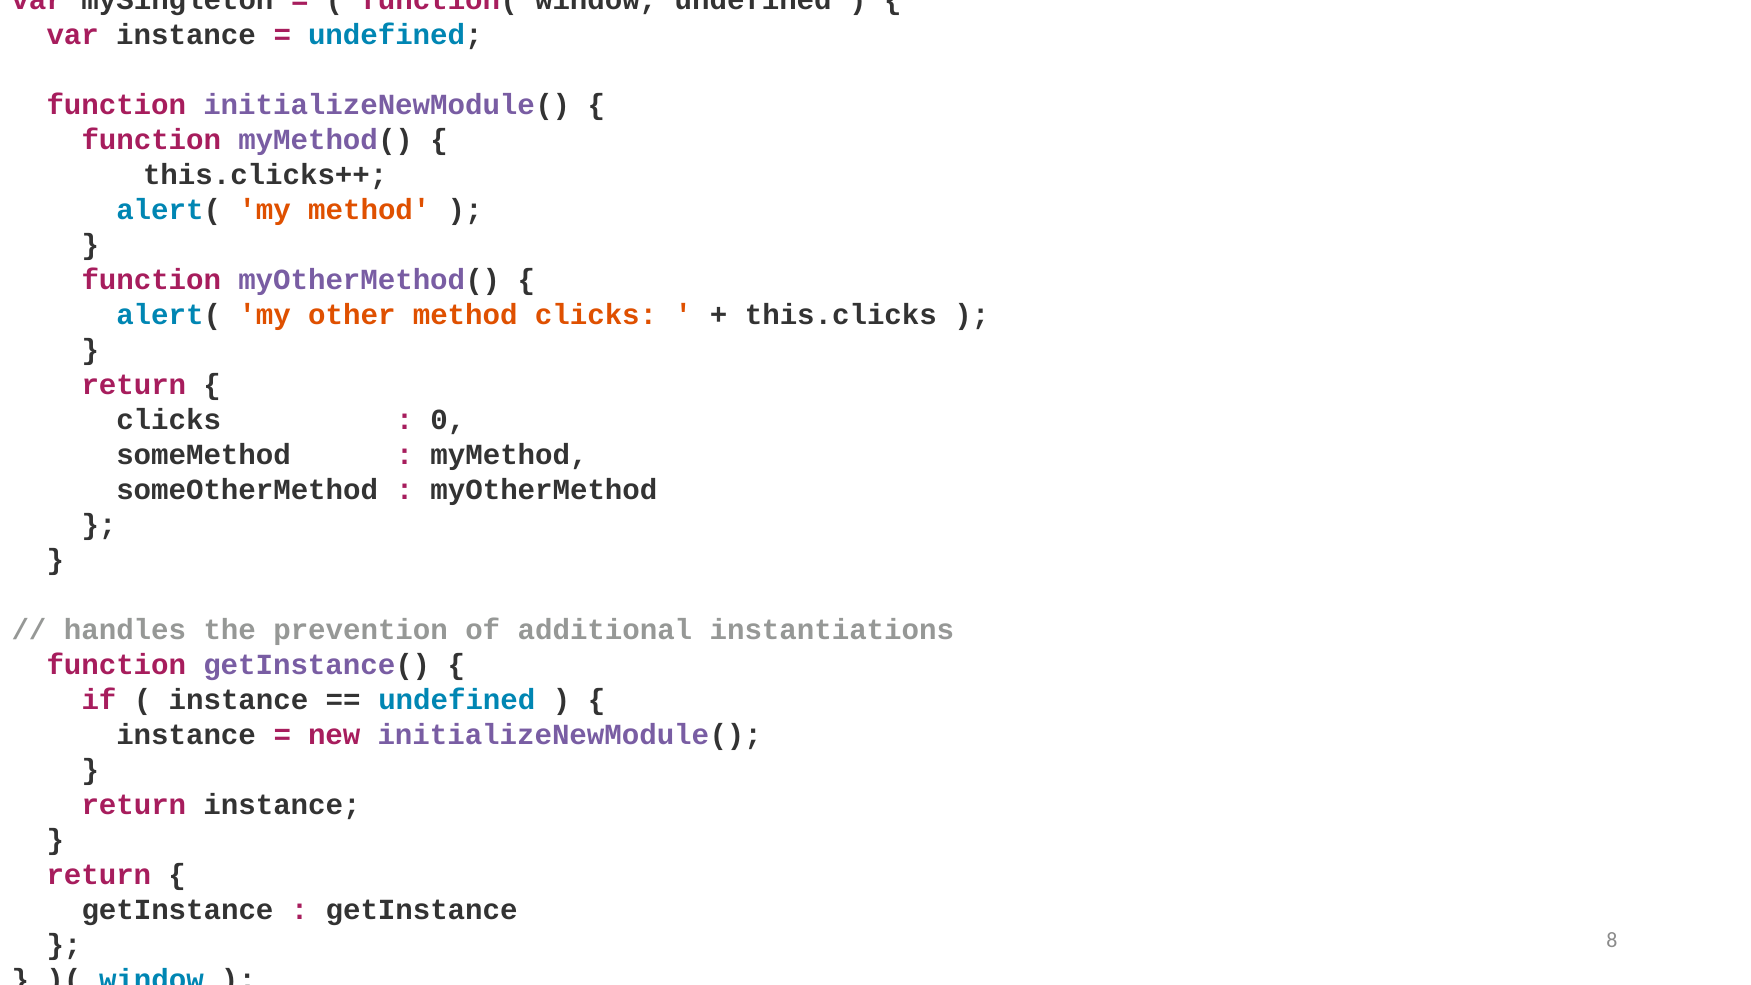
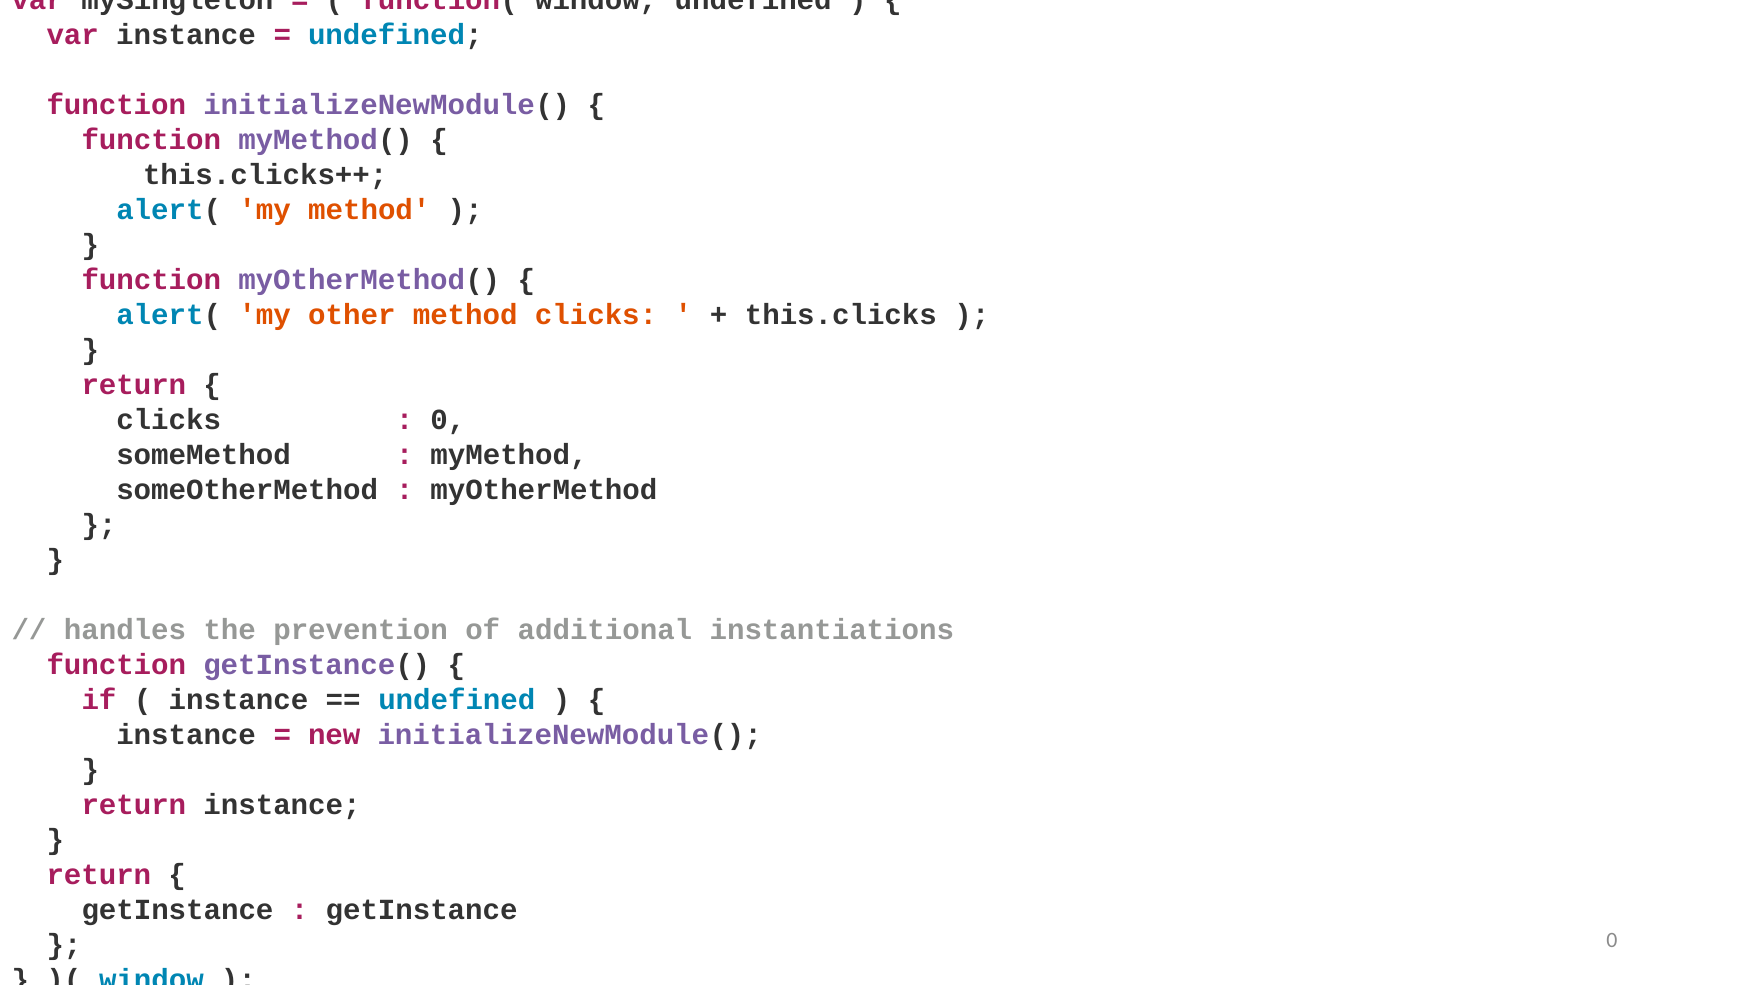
8: 8 -> 0 (1612, 940)
